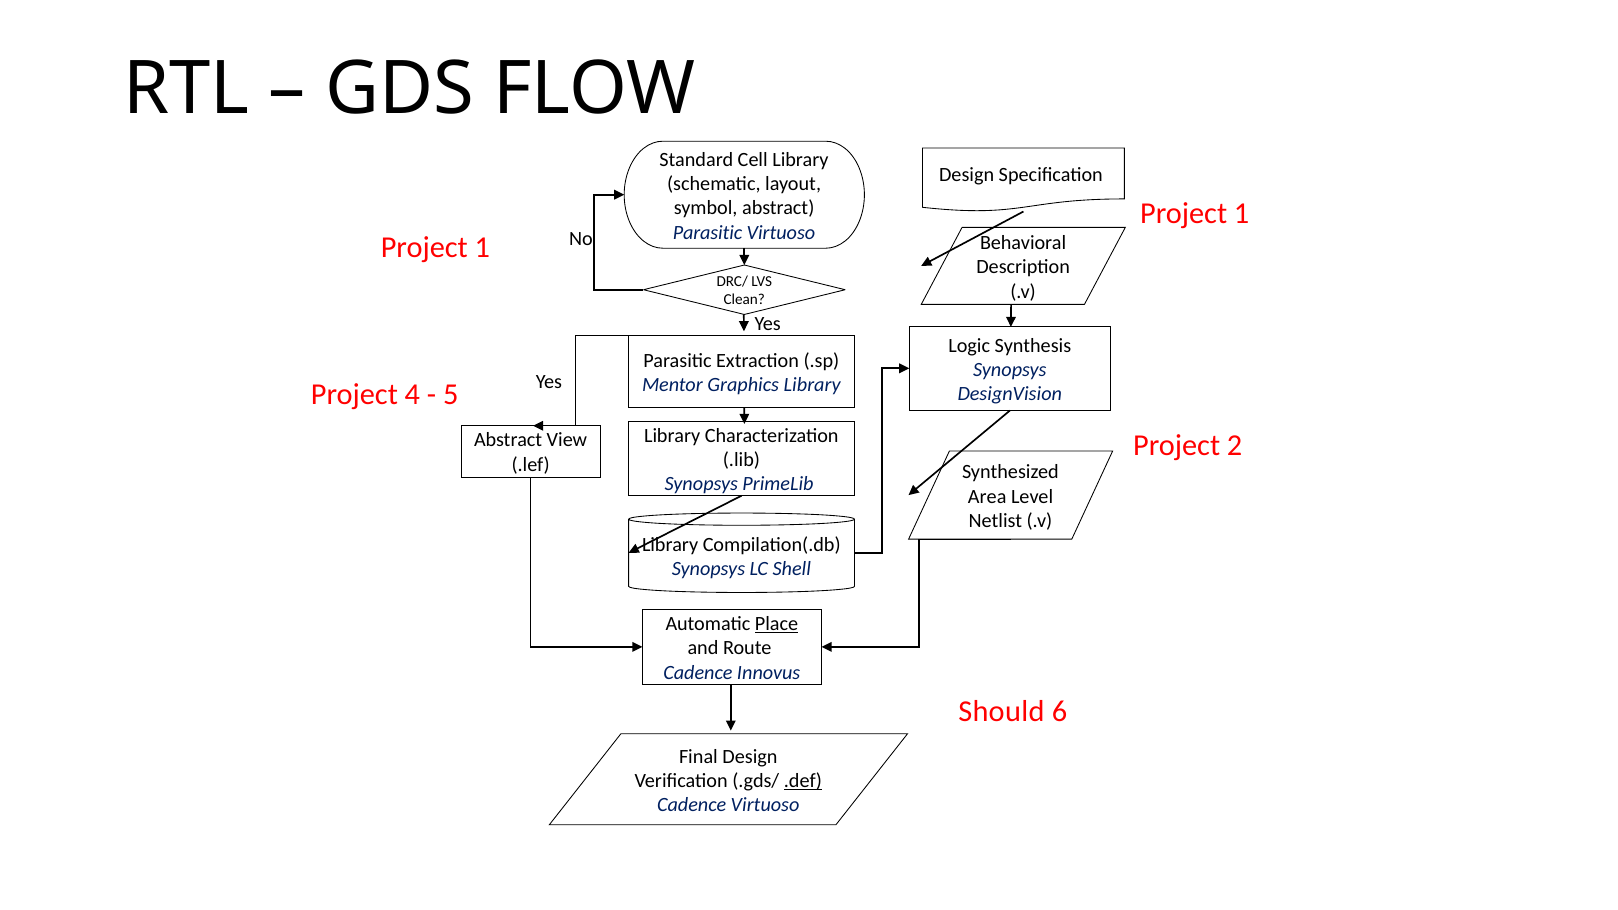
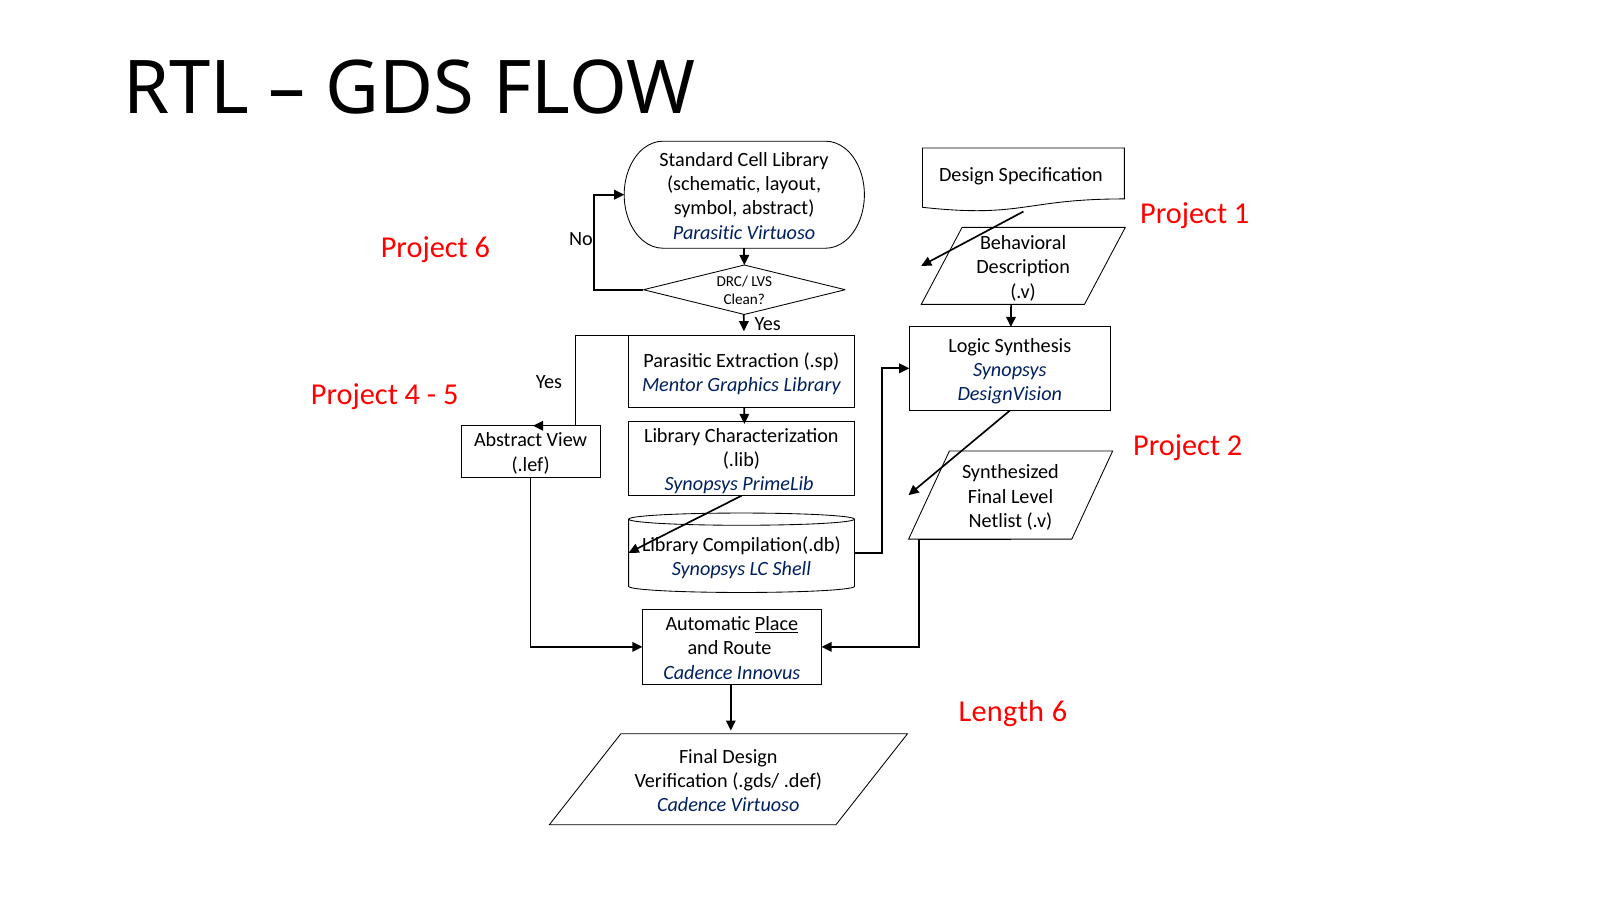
1: 1 -> 6 (482, 248)
Area: Area -> Final (987, 497)
Should: Should -> Length (1001, 712)
.def underline: present -> none (803, 781)
